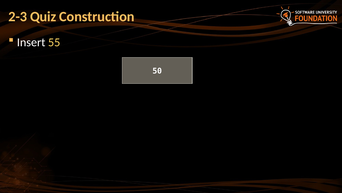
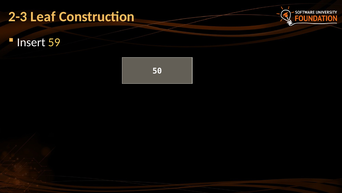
Quiz: Quiz -> Leaf (43, 17)
55: 55 -> 59 (54, 42)
